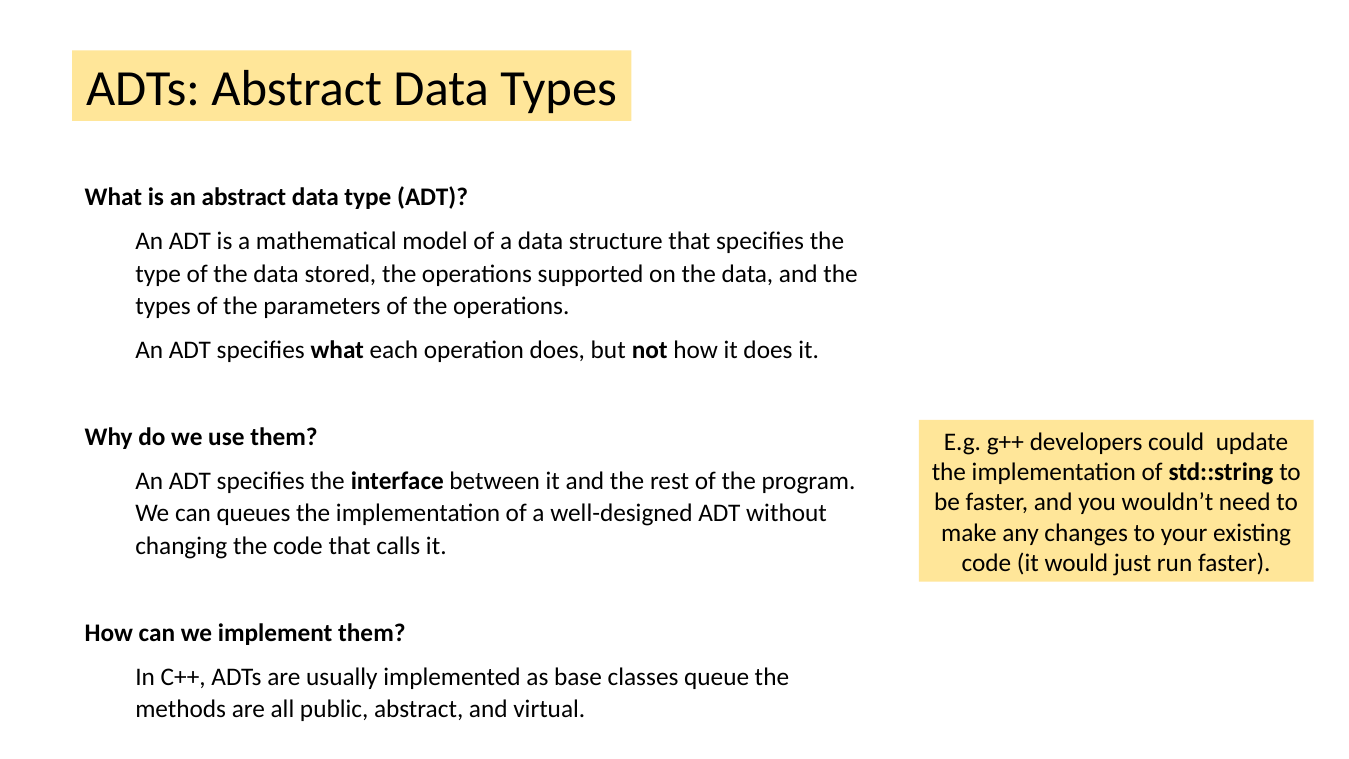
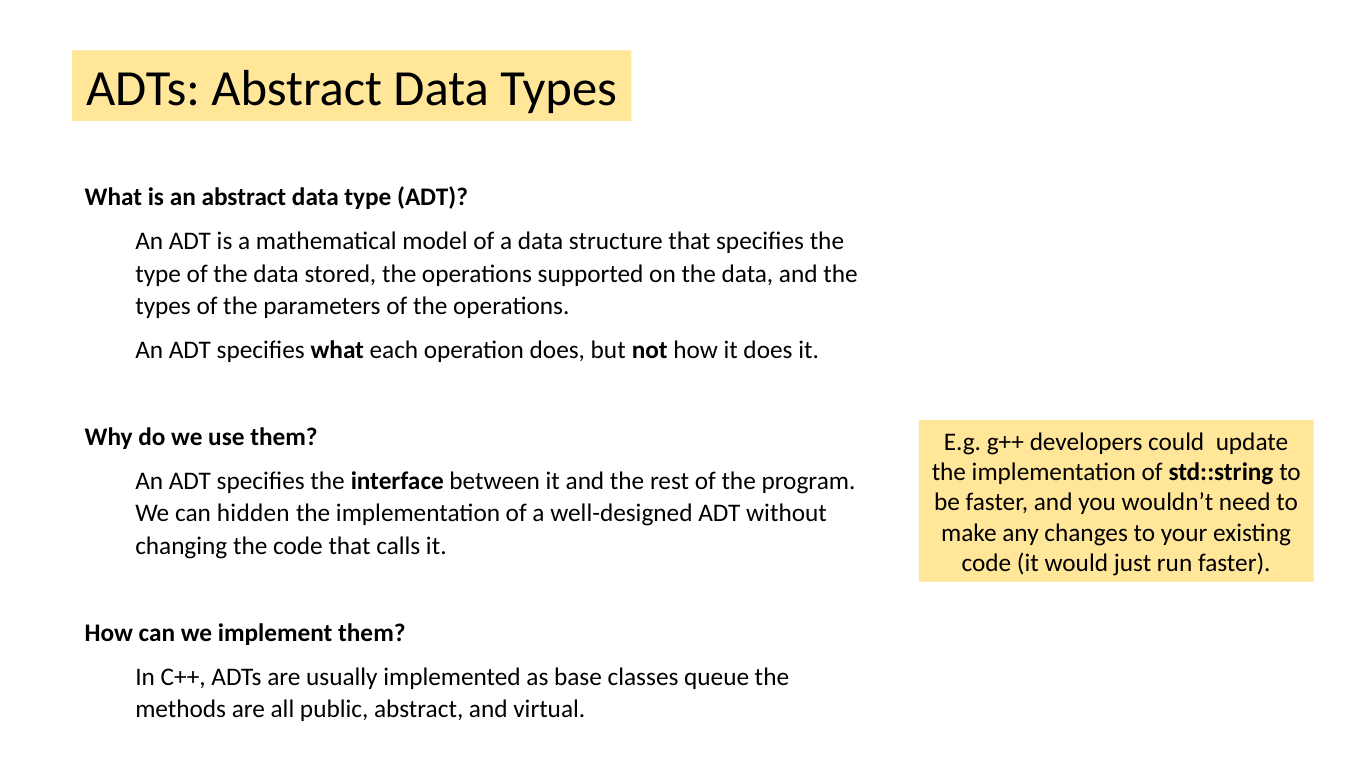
queues: queues -> hidden (253, 513)
